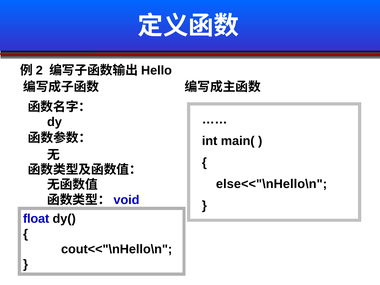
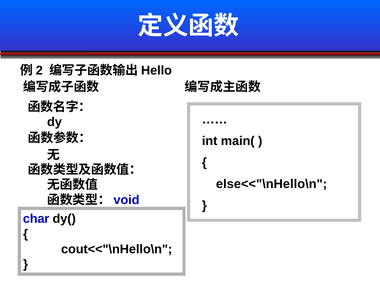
float: float -> char (36, 219)
